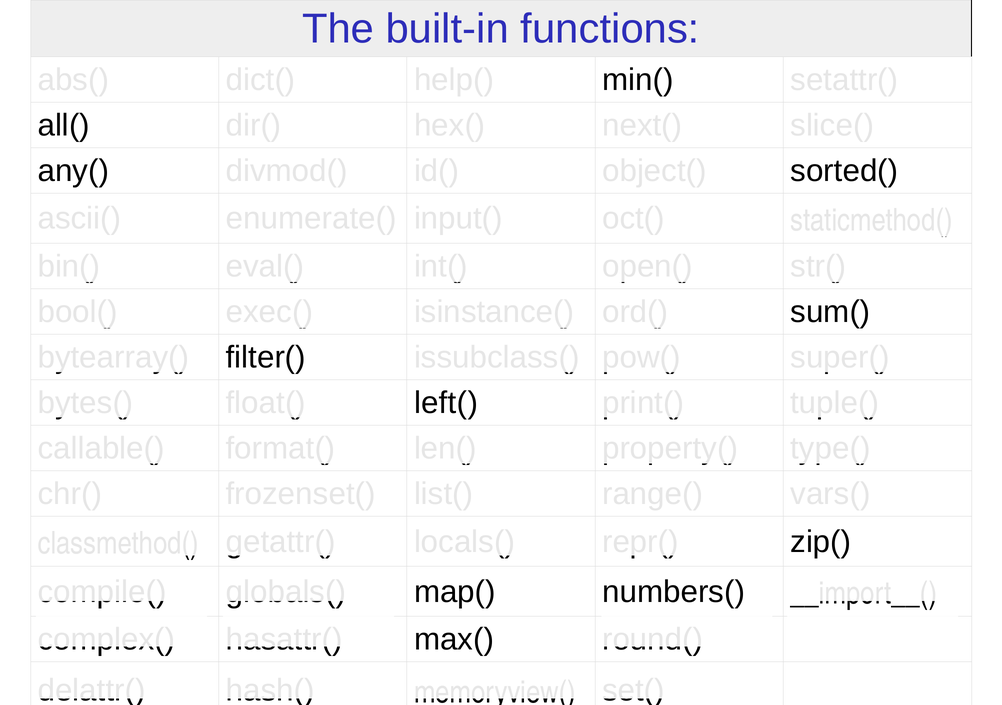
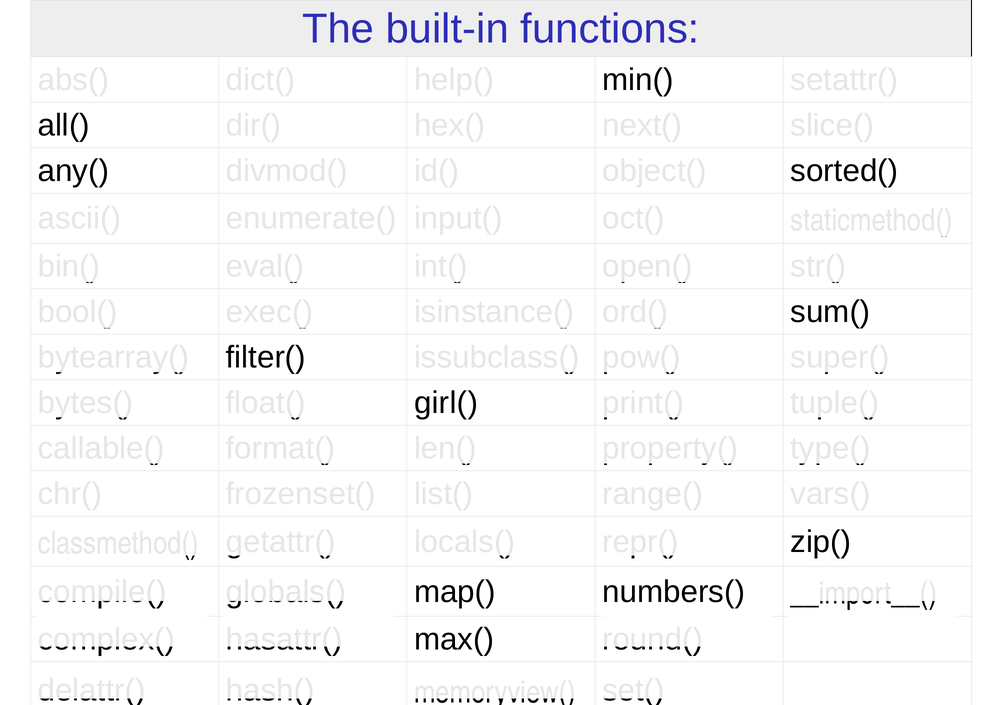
left(: left( -> girl( (446, 403)
